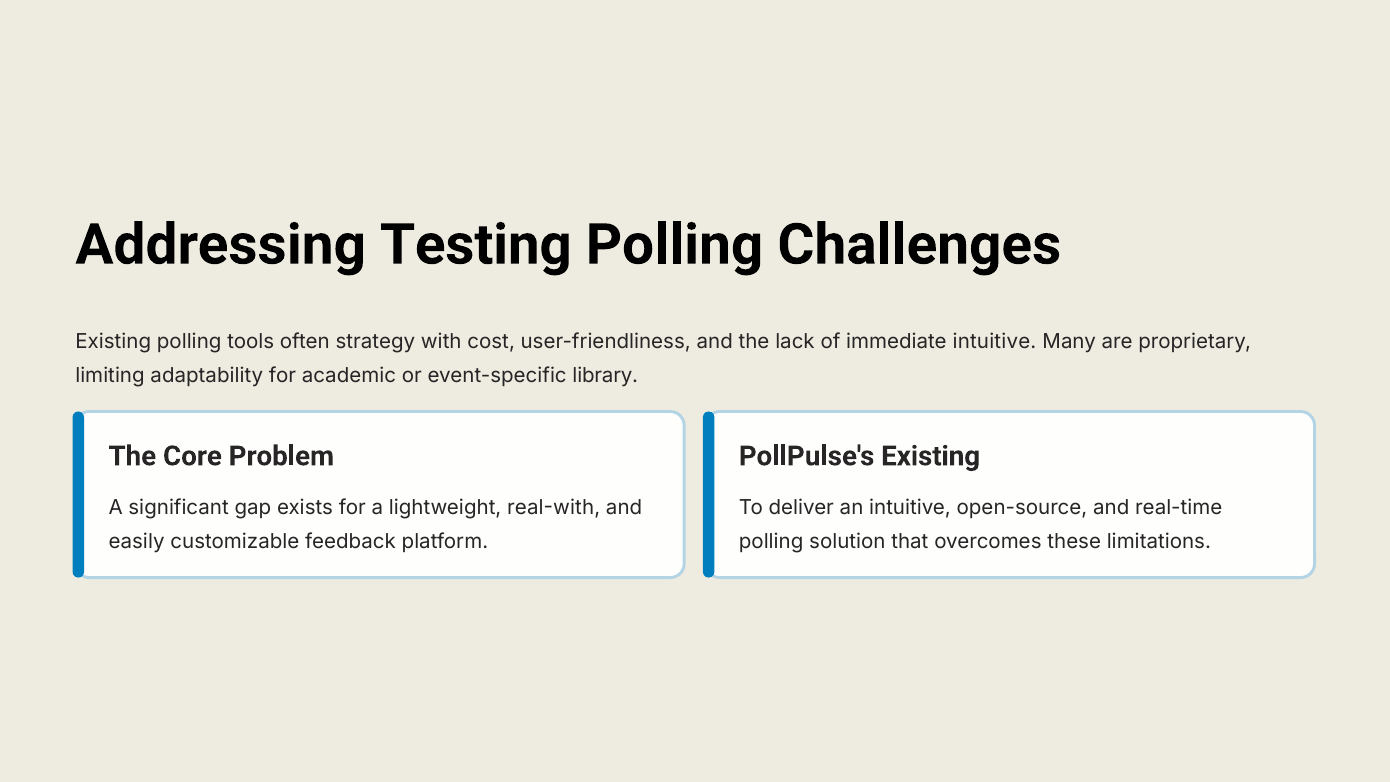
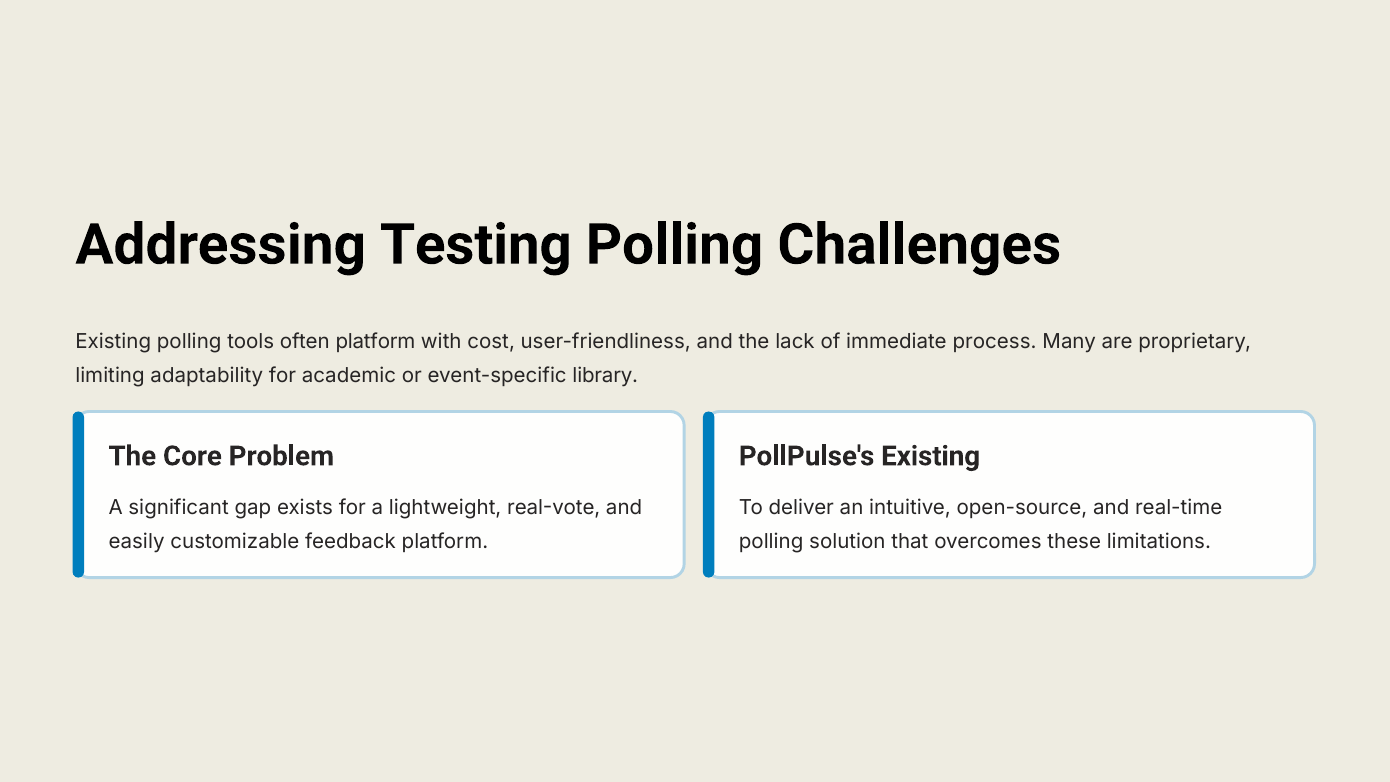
often strategy: strategy -> platform (375, 342)
immediate intuitive: intuitive -> process (995, 342)
real-with: real-with -> real-vote (554, 508)
